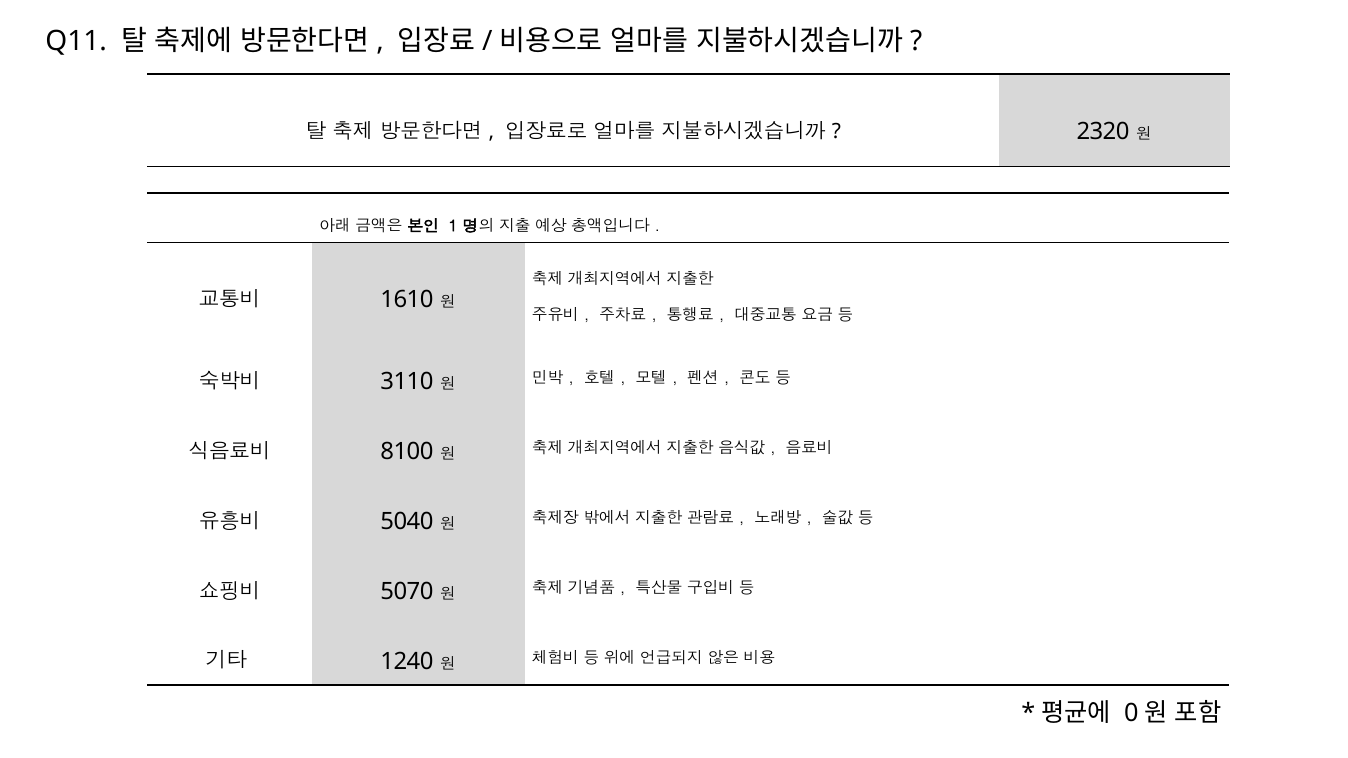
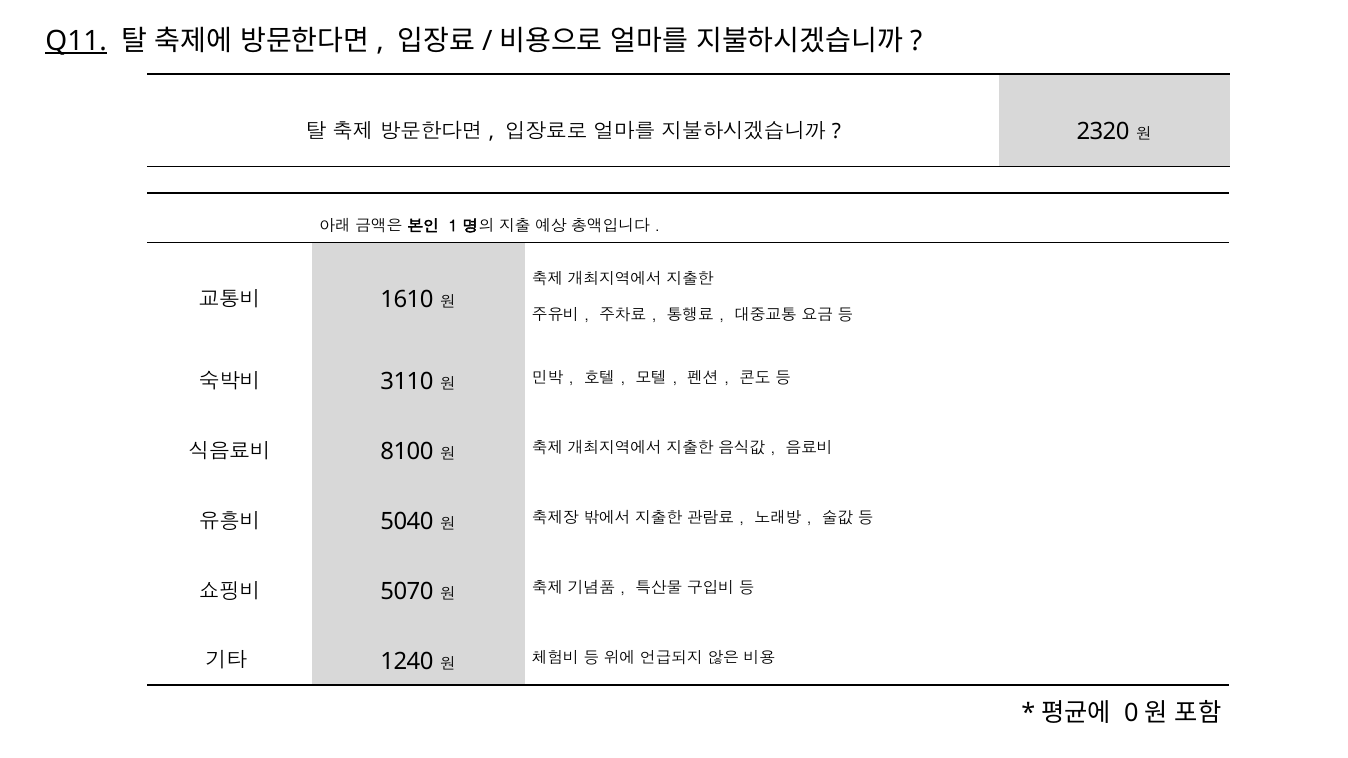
Q11 underline: none -> present (76, 41)
